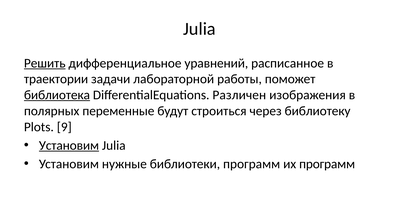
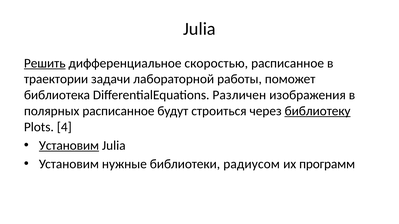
уравнений: уравнений -> скоростью (216, 63)
библиотека underline: present -> none (57, 95)
полярных переменные: переменные -> расписанное (118, 111)
библиотеку underline: none -> present (318, 111)
9: 9 -> 4 (64, 127)
библиотеки программ: программ -> радиусом (252, 164)
